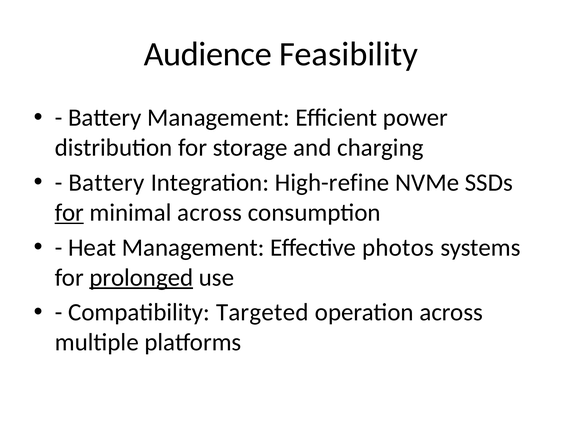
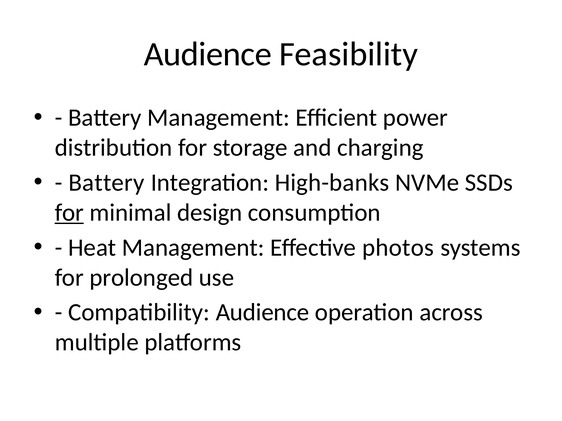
High-refine: High-refine -> High-banks (332, 183)
minimal across: across -> design (210, 213)
prolonged underline: present -> none (141, 278)
Compatibility Targeted: Targeted -> Audience (263, 313)
